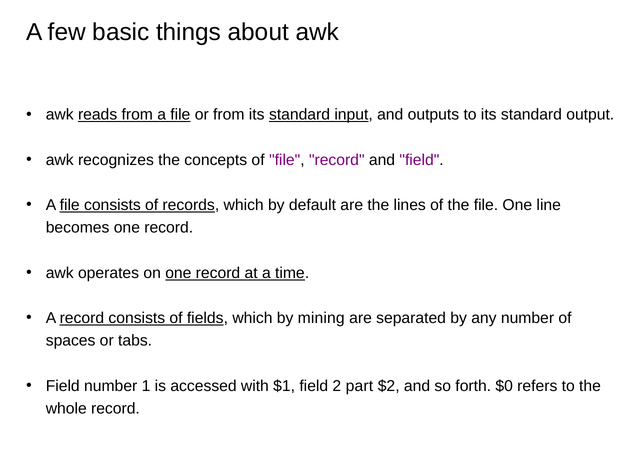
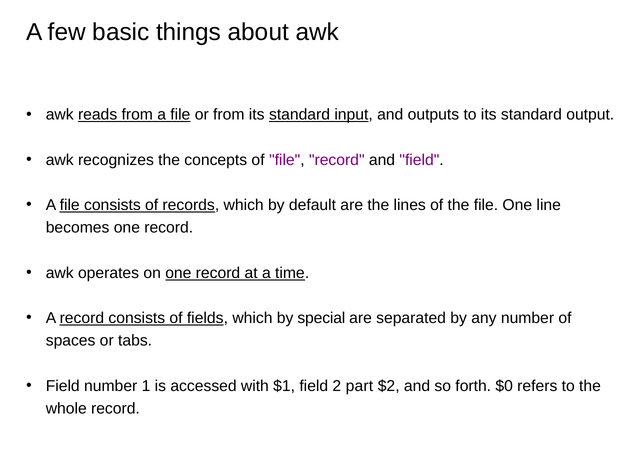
mining: mining -> special (321, 318)
